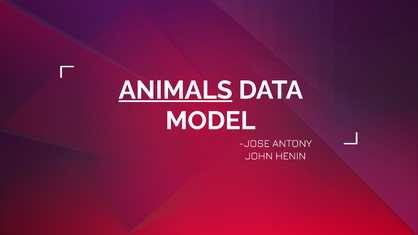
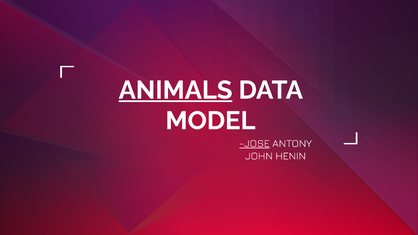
JOSE underline: none -> present (254, 144)
